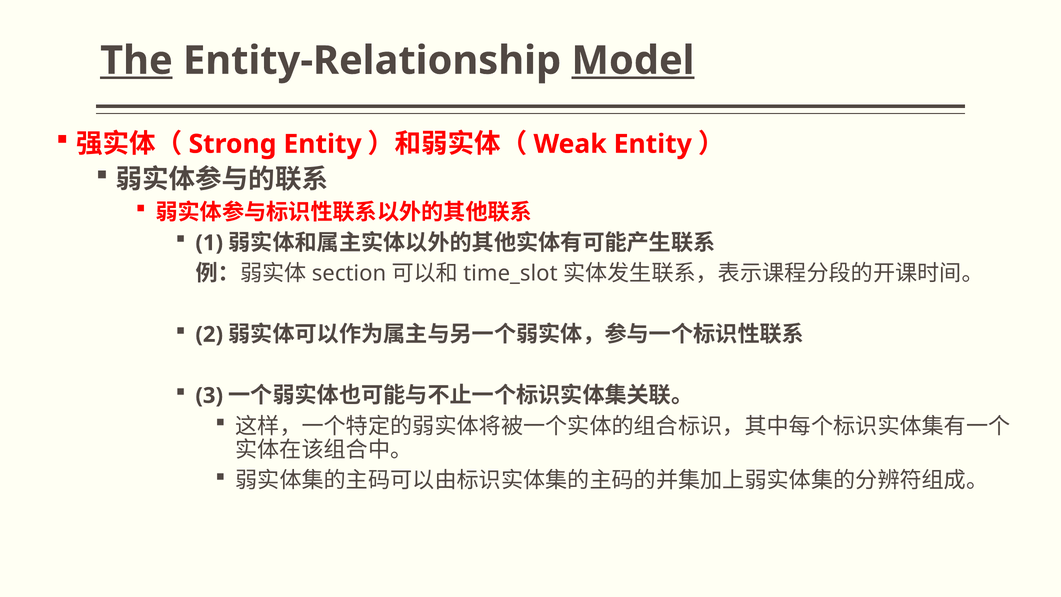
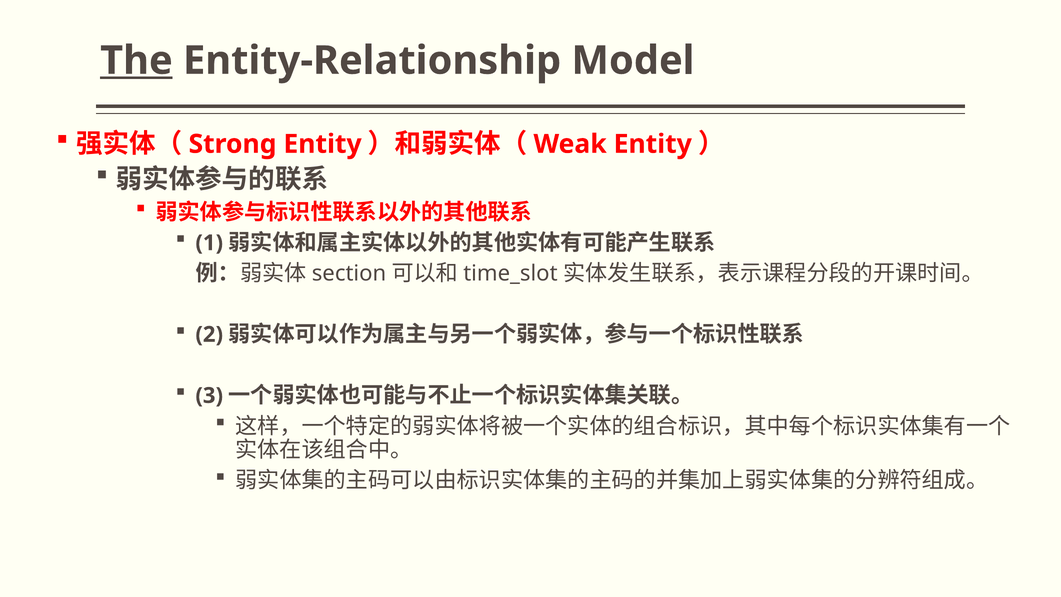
Model underline: present -> none (633, 61)
